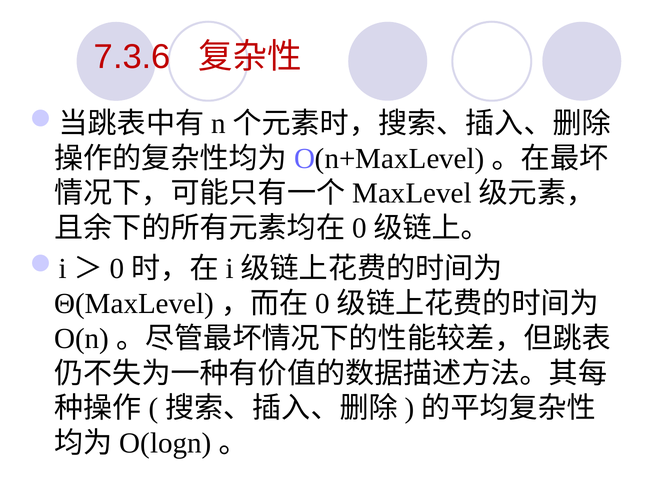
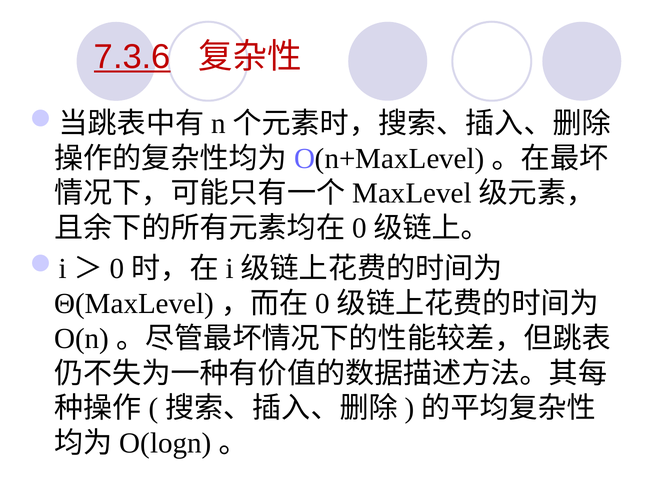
7.3.6 underline: none -> present (132, 57)
